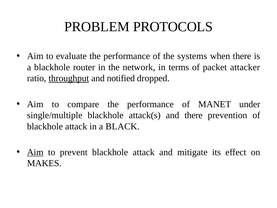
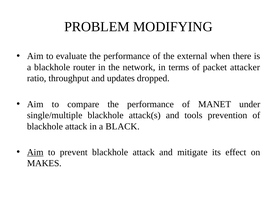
PROTOCOLS: PROTOCOLS -> MODIFYING (173, 27)
systems: systems -> external (192, 56)
throughput underline: present -> none (69, 78)
notified: notified -> updates (121, 78)
and there: there -> tools (193, 115)
